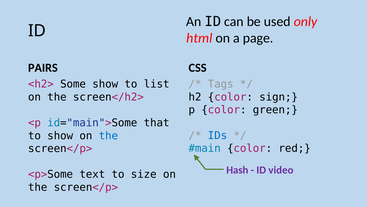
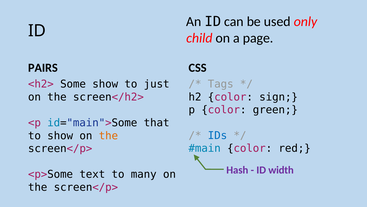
html: html -> child (199, 38)
list: list -> just (157, 84)
the colour: blue -> orange (108, 135)
video: video -> width (281, 170)
size: size -> many (144, 174)
